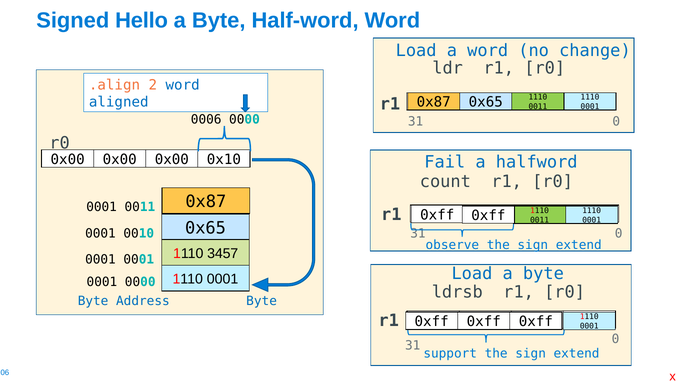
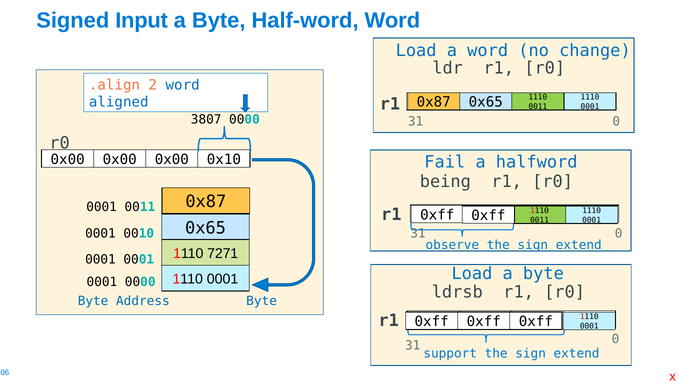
Hello: Hello -> Input (142, 20)
0006: 0006 -> 3807 (206, 120)
count: count -> being (445, 182)
3457: 3457 -> 7271 (223, 253)
